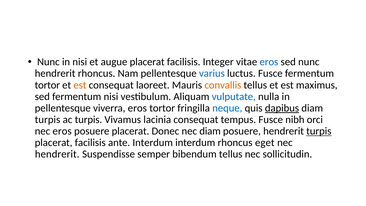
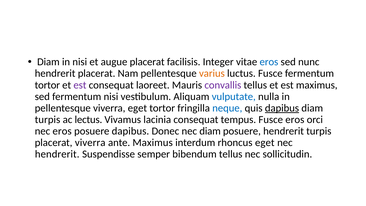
Nunc: Nunc -> Diam (48, 62)
hendrerit rhoncus: rhoncus -> placerat (97, 73)
varius colour: blue -> orange (212, 73)
est colour: orange -> purple (80, 85)
convallis colour: orange -> purple (223, 85)
viverra eros: eros -> eget (137, 108)
ac turpis: turpis -> lectus (88, 120)
Fusce nibh: nibh -> eros (295, 120)
posuere placerat: placerat -> dapibus (130, 131)
turpis underline: present -> none (319, 131)
facilisis: facilisis -> viverra (90, 143)
ante Interdum: Interdum -> Maximus (153, 143)
